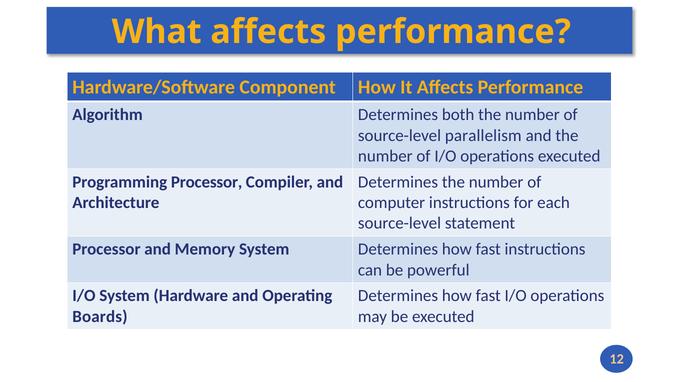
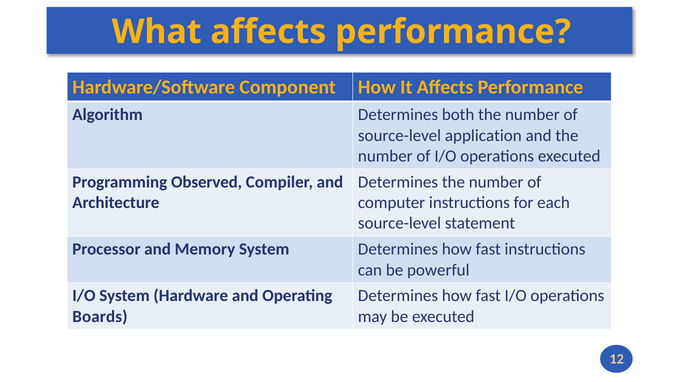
parallelism: parallelism -> application (483, 135)
Programming Processor: Processor -> Observed (207, 182)
